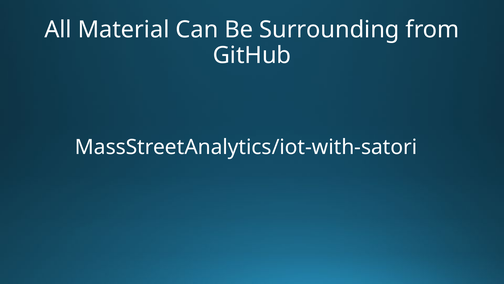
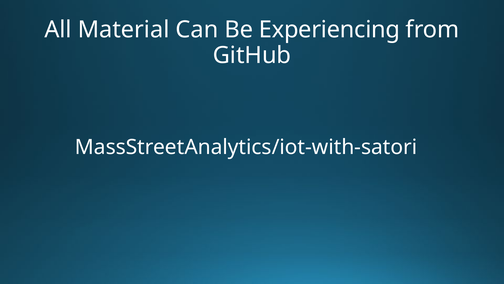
Surrounding: Surrounding -> Experiencing (329, 30)
